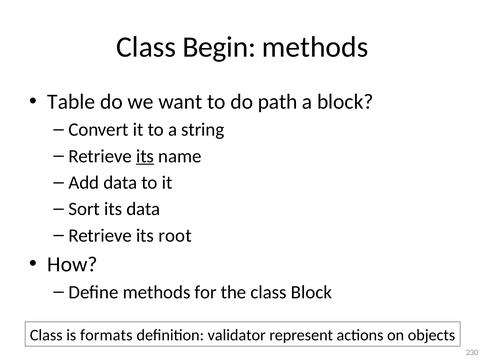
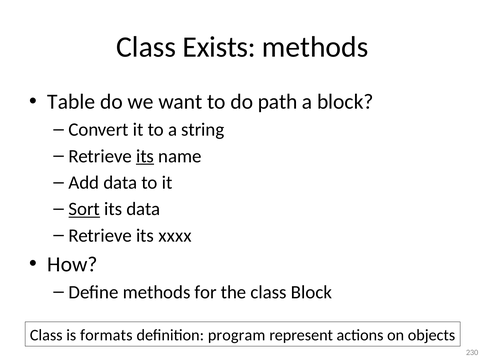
Begin: Begin -> Exists (219, 47)
Sort underline: none -> present (84, 209)
root: root -> xxxx (175, 235)
validator: validator -> program (237, 335)
